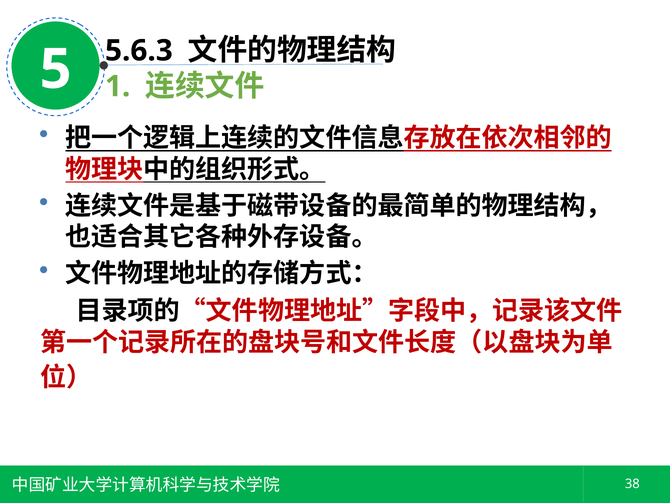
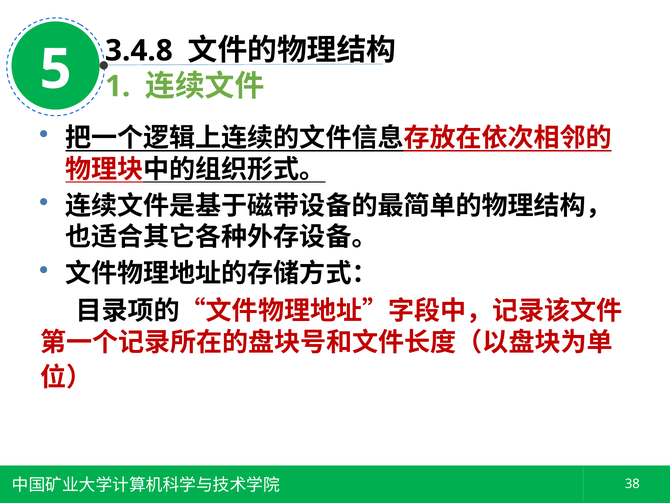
5.6.3: 5.6.3 -> 3.4.8 (139, 51)
